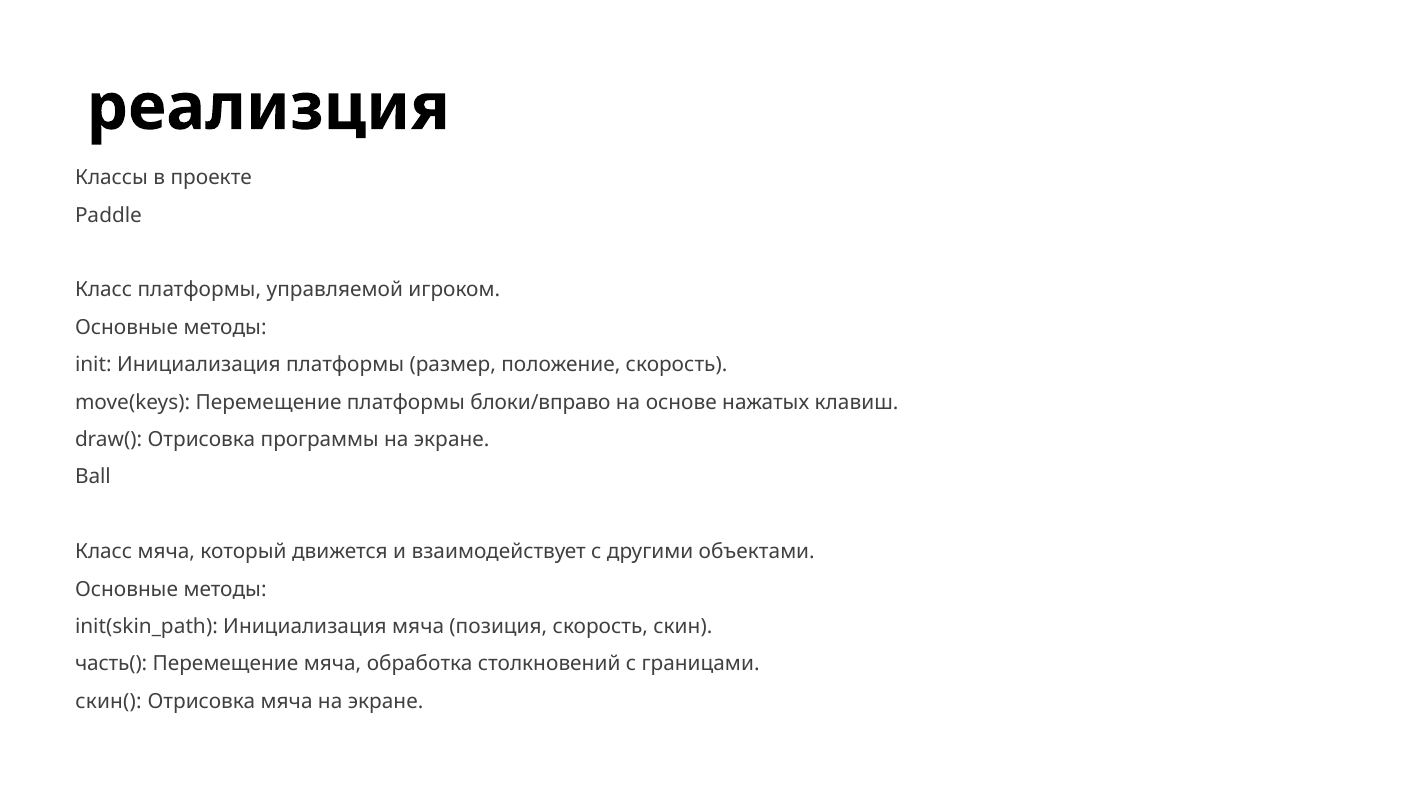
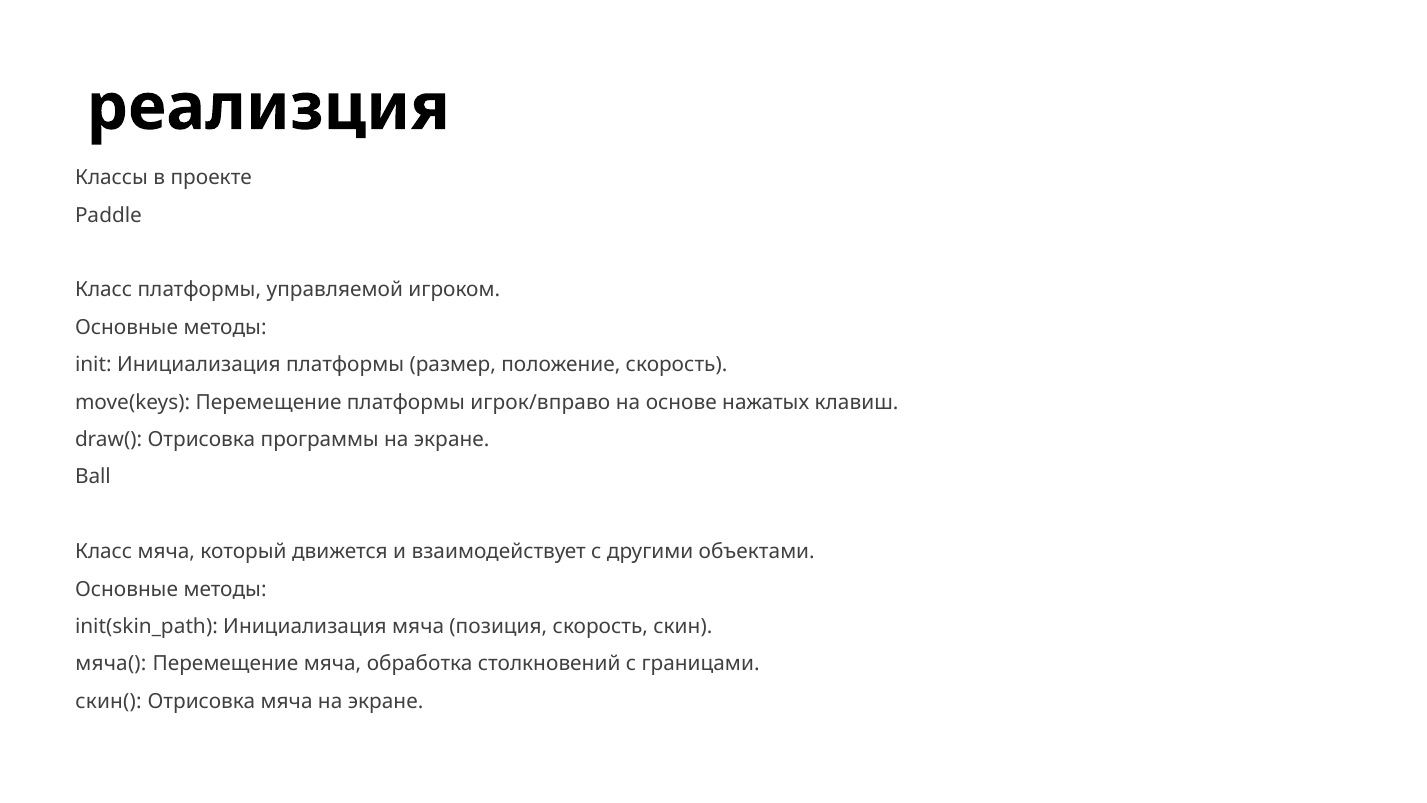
блоки/вправо: блоки/вправо -> игрок/вправо (540, 402)
часть(: часть( -> мяча( (111, 664)
